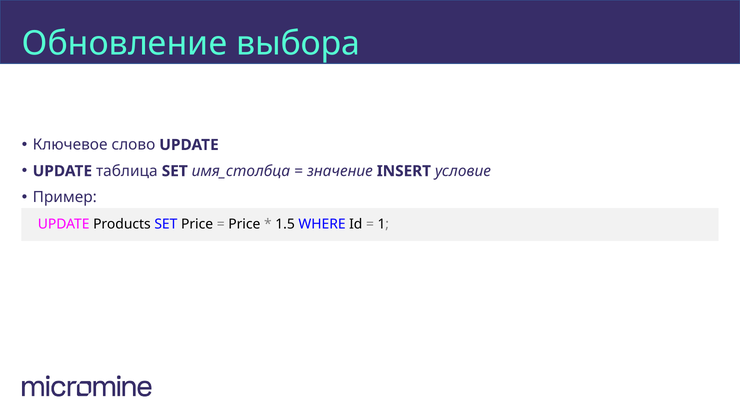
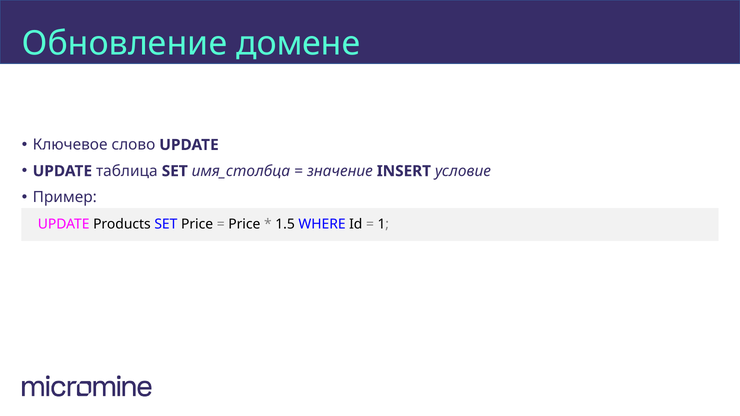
выбора: выбора -> домене (298, 44)
